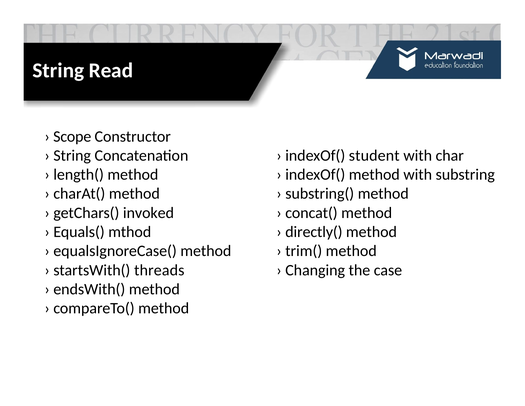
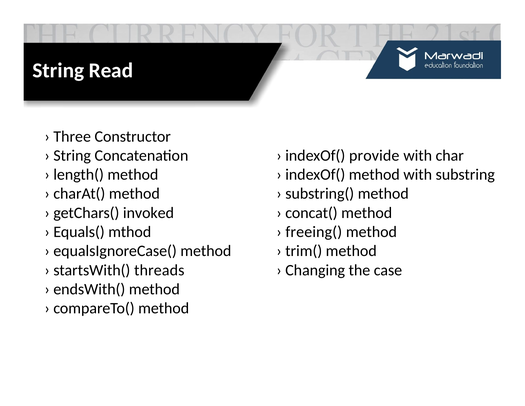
Scope: Scope -> Three (72, 136)
student: student -> provide (374, 155)
directly(: directly( -> freeing( (314, 232)
